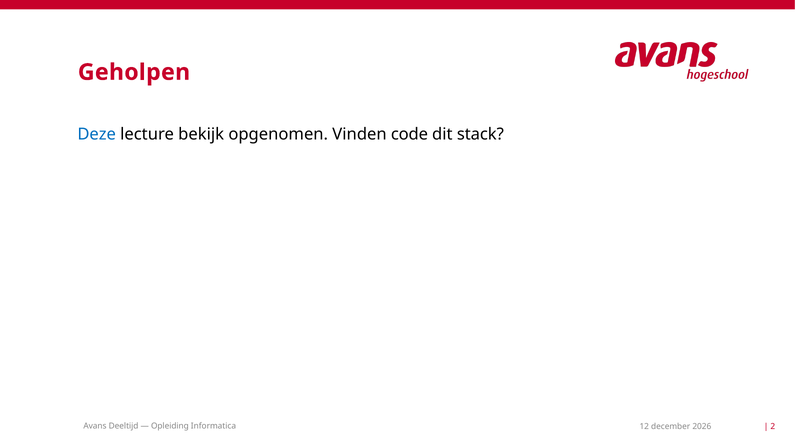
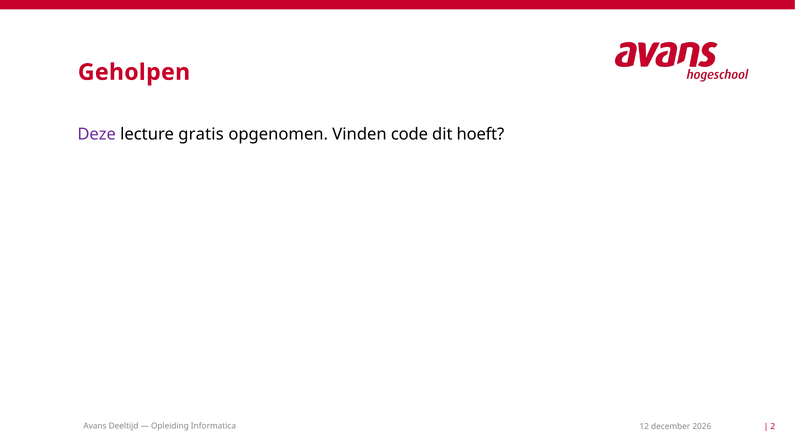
Deze colour: blue -> purple (97, 134)
bekijk: bekijk -> gratis (201, 134)
stack: stack -> hoeft (480, 134)
